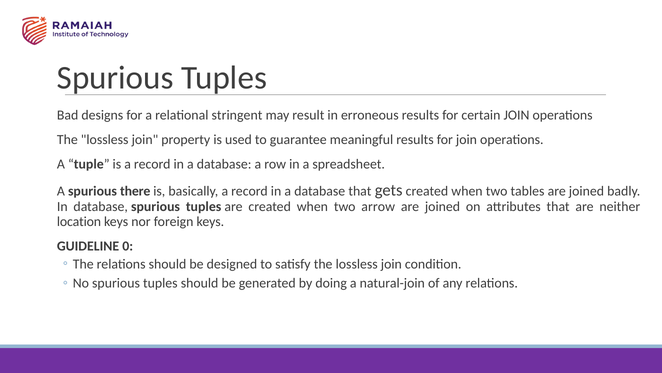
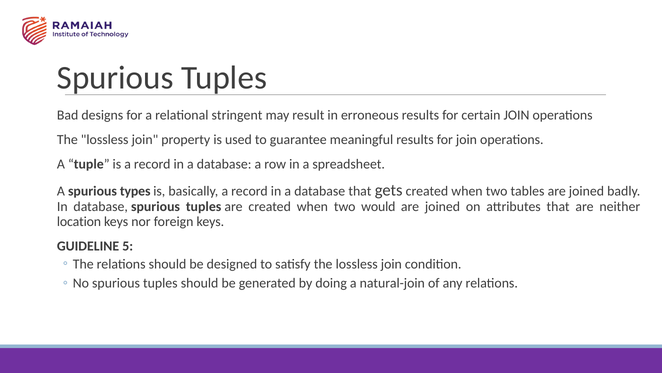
there: there -> types (135, 191)
arrow: arrow -> would (378, 206)
0: 0 -> 5 (128, 246)
